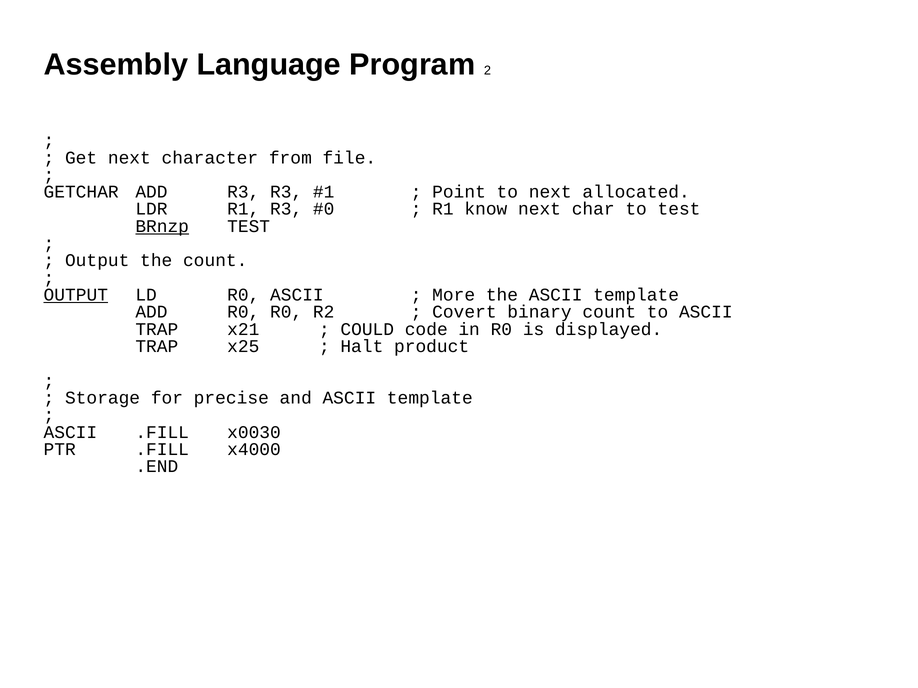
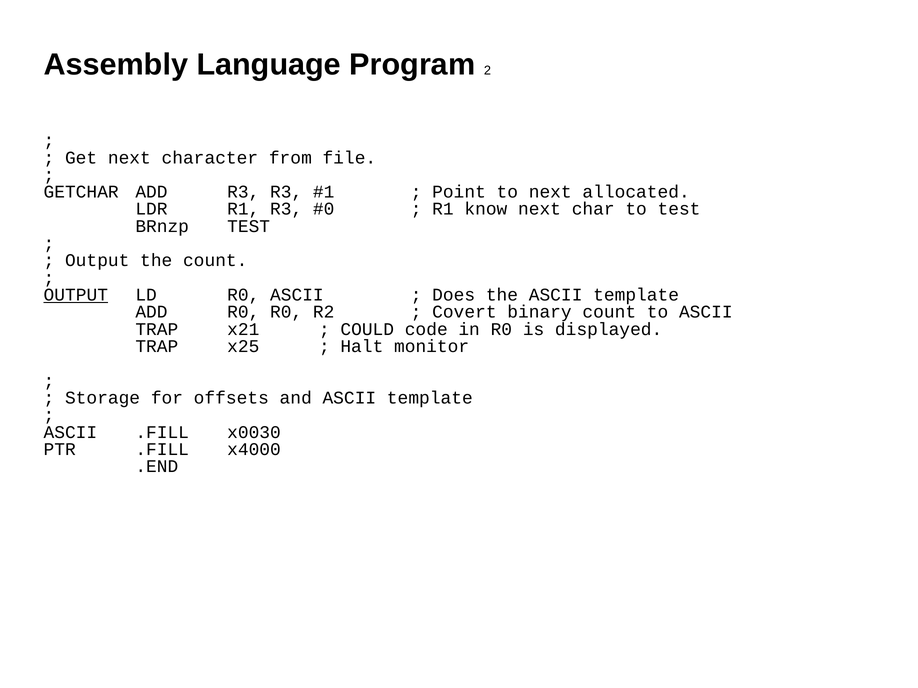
BRnzp underline: present -> none (162, 226)
More: More -> Does (454, 295)
product: product -> monitor (432, 347)
precise: precise -> offsets (231, 398)
